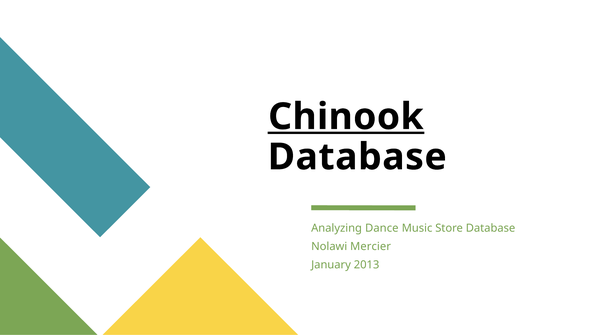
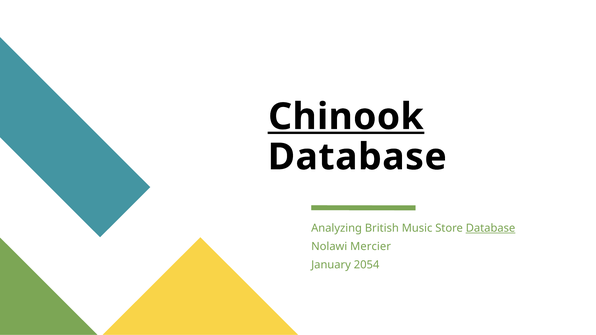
Dance: Dance -> British (382, 228)
Database underline: none -> present (491, 228)
2013: 2013 -> 2054 (367, 265)
